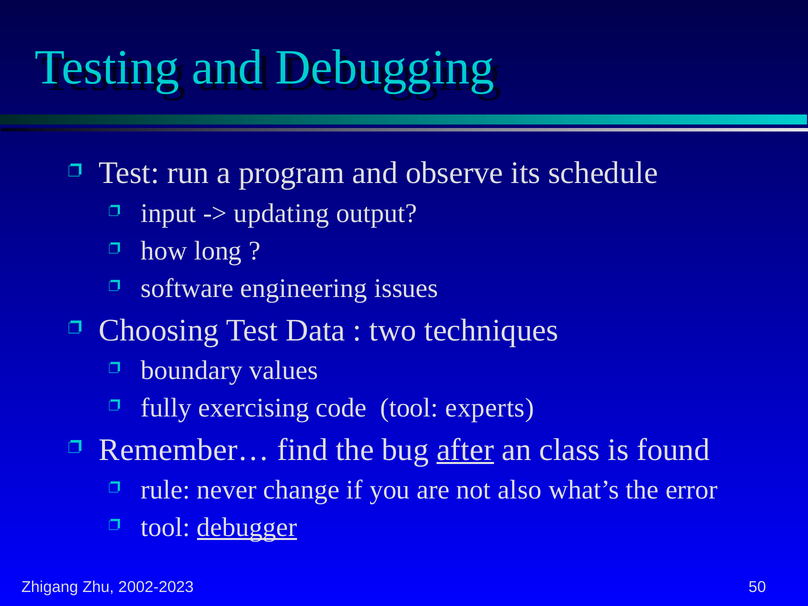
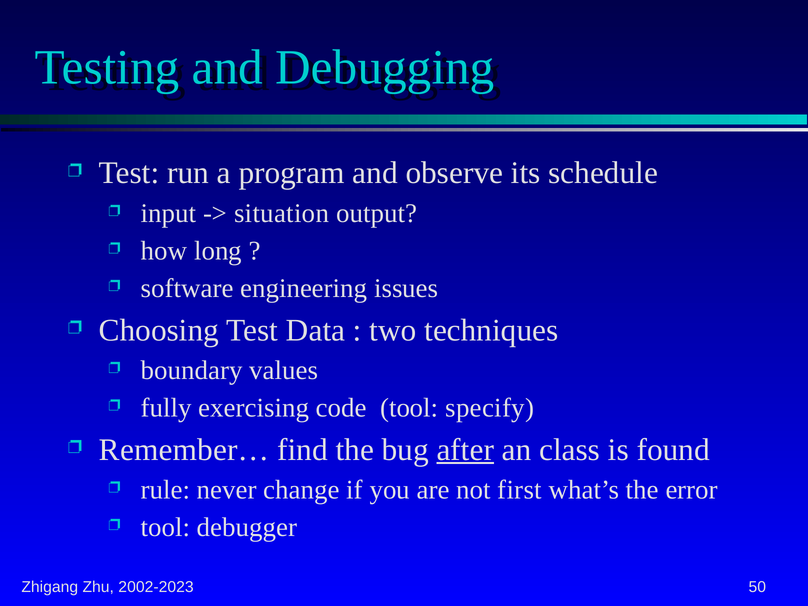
updating: updating -> situation (282, 213)
experts: experts -> specify (490, 408)
also: also -> first (520, 490)
debugger underline: present -> none (247, 527)
